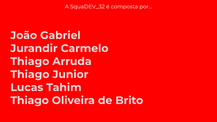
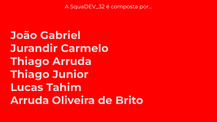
Thiago: Thiago -> Arruda (30, 100)
